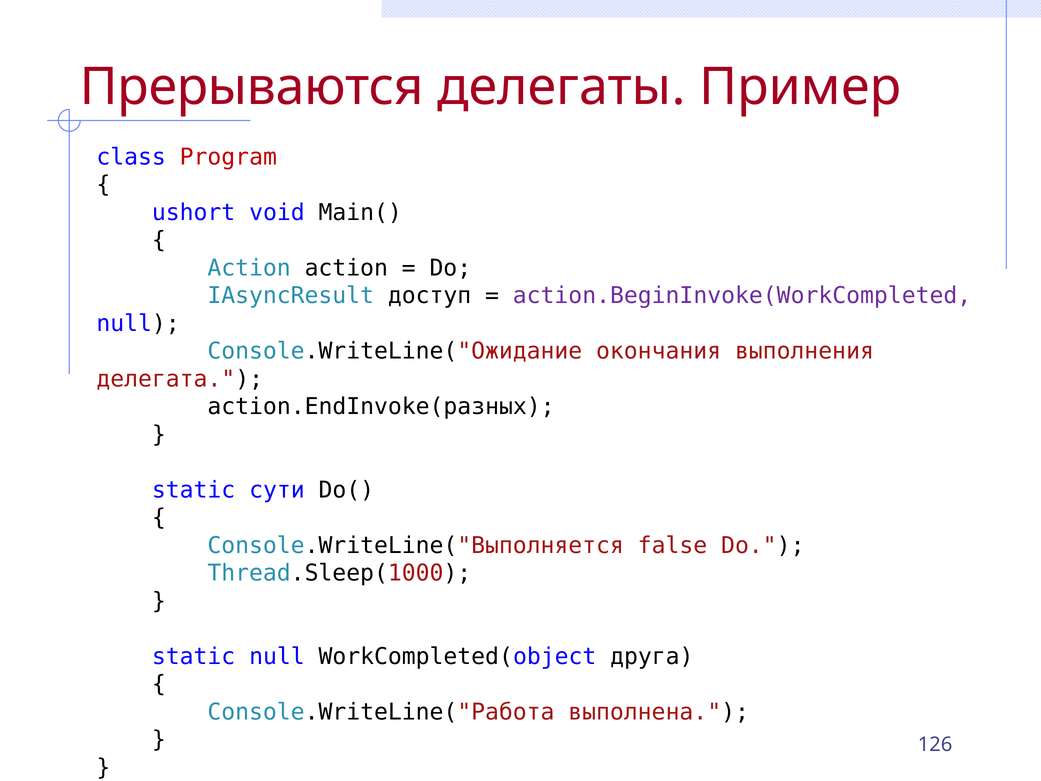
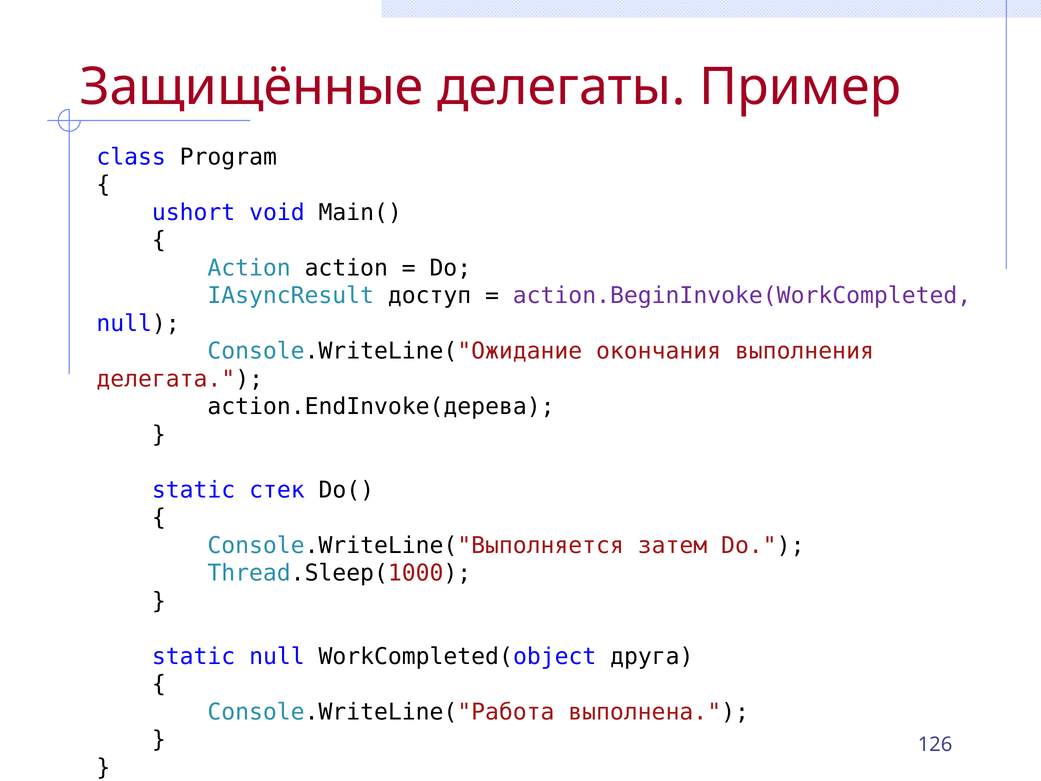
Прерываются: Прерываются -> Защищённые (252, 87)
Program colour: red -> black (228, 157)
action.EndInvoke(разных: action.EndInvoke(разных -> action.EndInvoke(дерева (381, 407)
сути: сути -> стек (277, 490)
false: false -> затем (672, 545)
